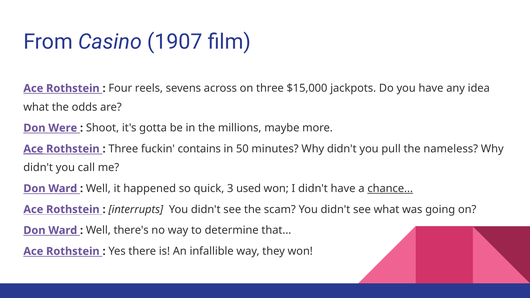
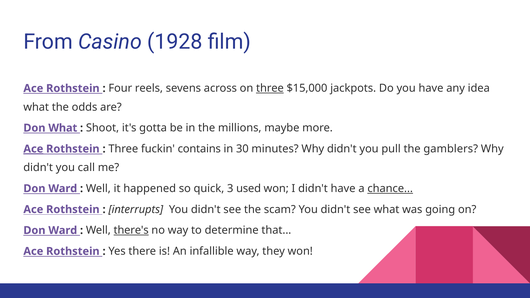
1907: 1907 -> 1928 (175, 42)
three underline: none -> present (270, 88)
Don Were: Were -> What (63, 128)
50: 50 -> 30 (242, 149)
nameless: nameless -> gamblers (451, 149)
there's underline: none -> present (131, 230)
